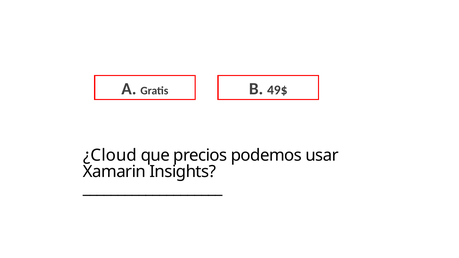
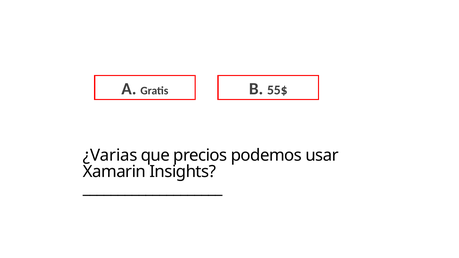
49$: 49$ -> 55$ (277, 90)
¿Cloud: ¿Cloud -> ¿Varias (110, 155)
